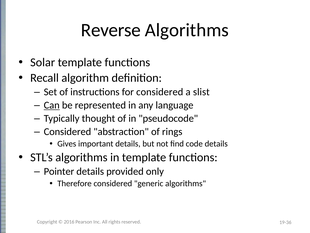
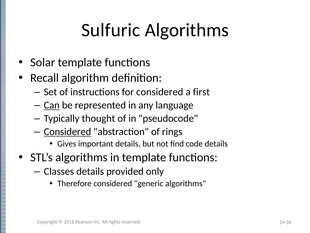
Reverse: Reverse -> Sulfuric (111, 30)
slist: slist -> first (201, 92)
Considered underline: none -> present (67, 131)
Pointer: Pointer -> Classes (59, 171)
